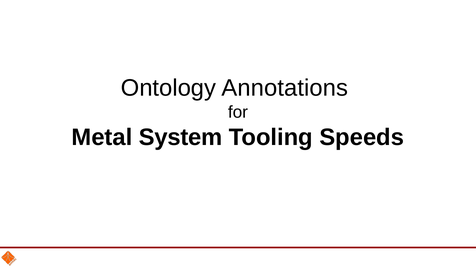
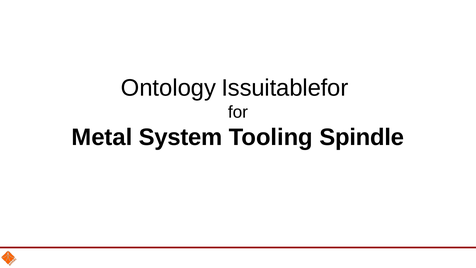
Annotations: Annotations -> Issuitablefor (285, 88)
Speeds: Speeds -> Spindle (362, 137)
